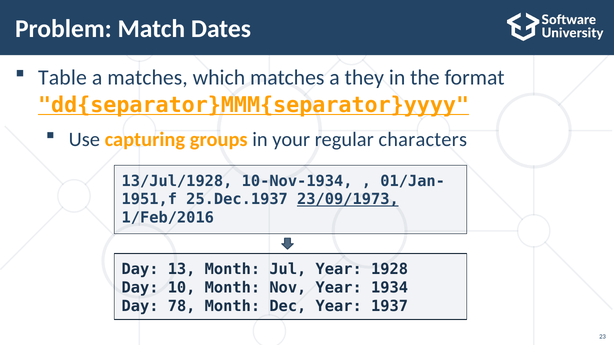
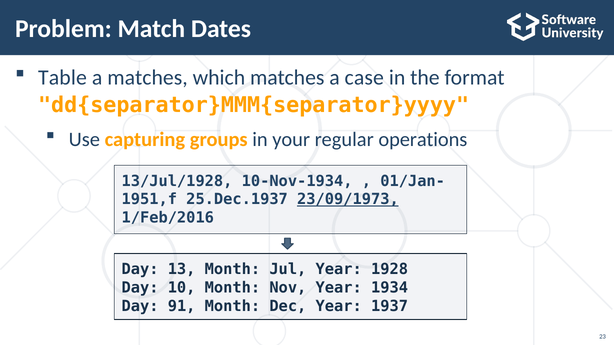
they: they -> case (364, 78)
dd{separator}MMM{separator}yyyy underline: present -> none (254, 105)
characters: characters -> operations (423, 139)
78: 78 -> 91 (182, 306)
